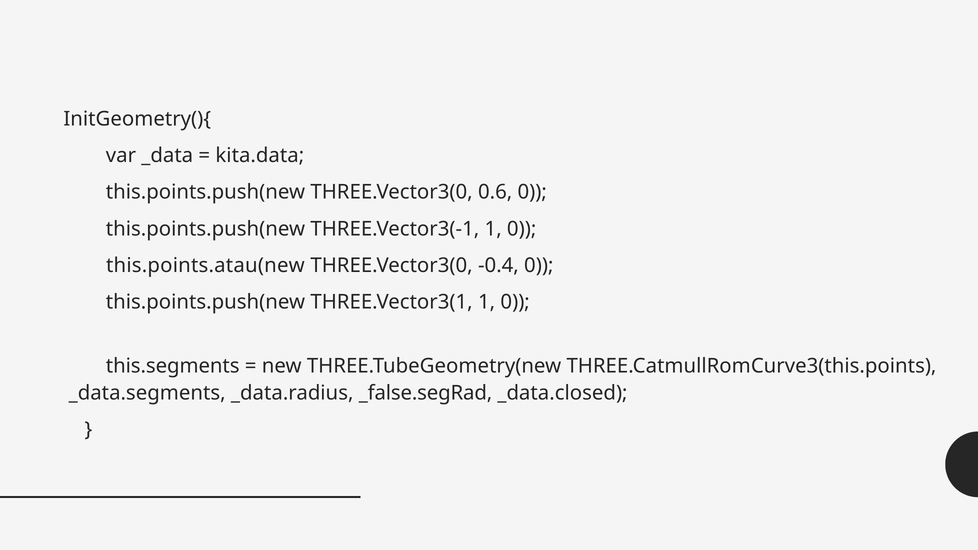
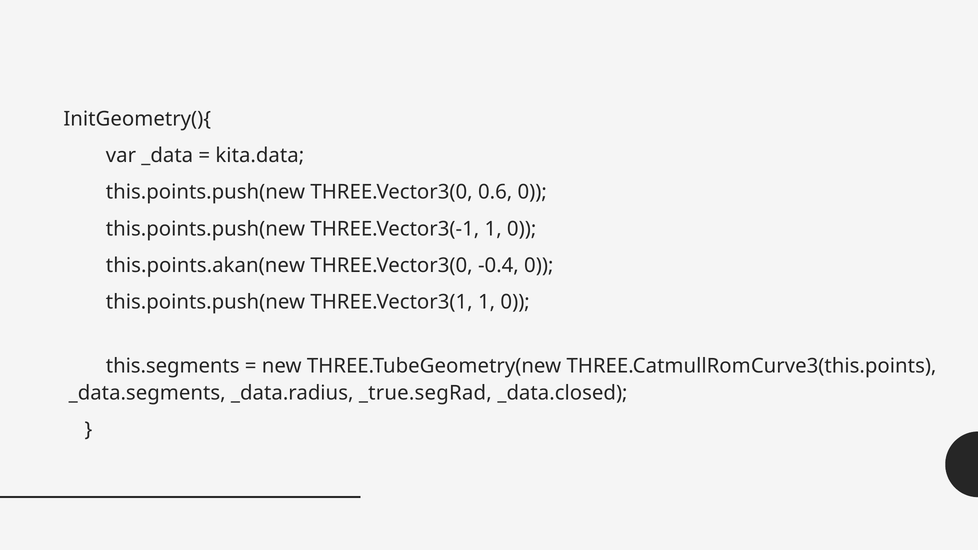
this.points.atau(new: this.points.atau(new -> this.points.akan(new (205, 265)
_false.segRad: _false.segRad -> _true.segRad (425, 393)
